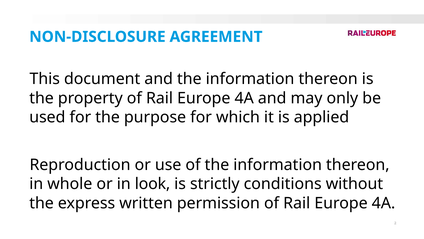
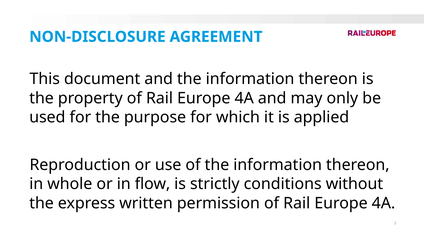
look: look -> flow (153, 184)
